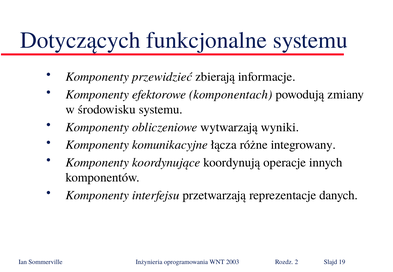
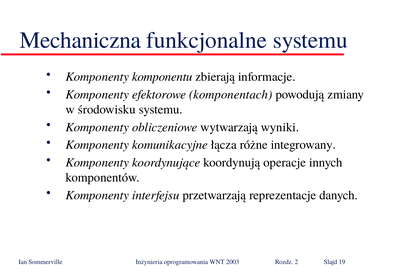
Dotyczących: Dotyczących -> Mechaniczna (80, 40)
przewidzieć: przewidzieć -> komponentu (162, 77)
